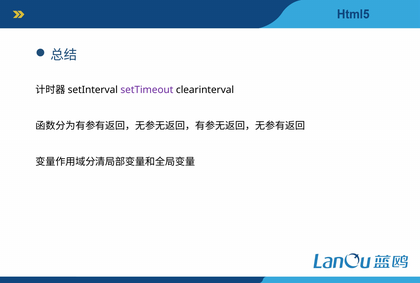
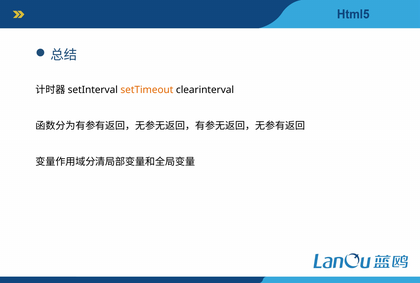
setTimeout colour: purple -> orange (147, 90)
